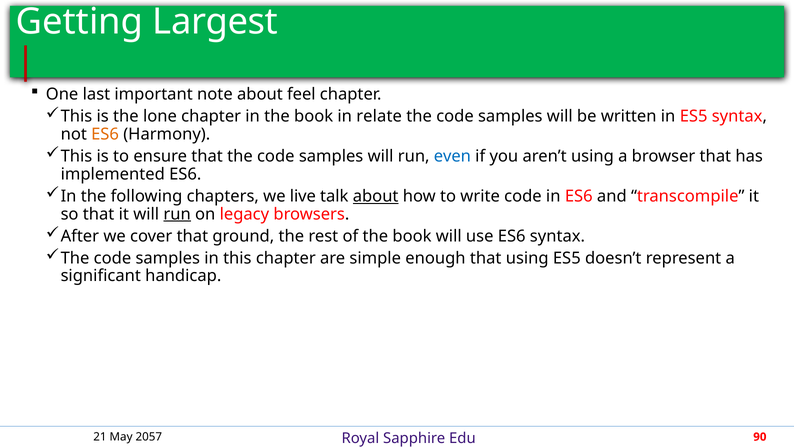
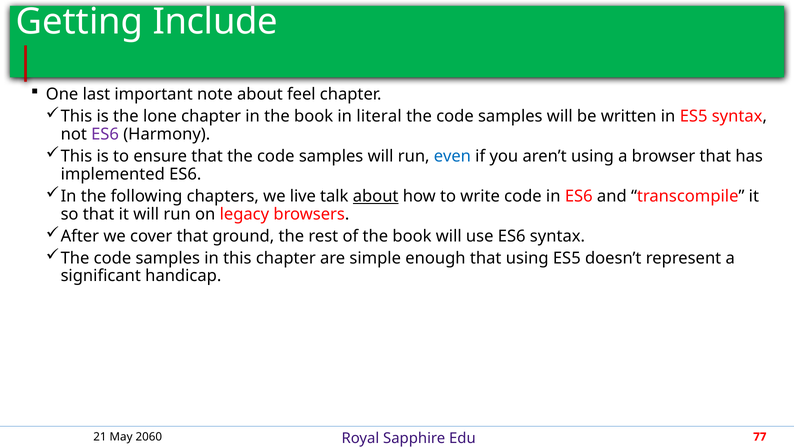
Largest: Largest -> Include (215, 22)
relate: relate -> literal (379, 116)
ES6 colour: orange -> purple (105, 134)
run underline: present -> none (177, 214)
2057: 2057 -> 2060 (149, 437)
90: 90 -> 77 (760, 437)
